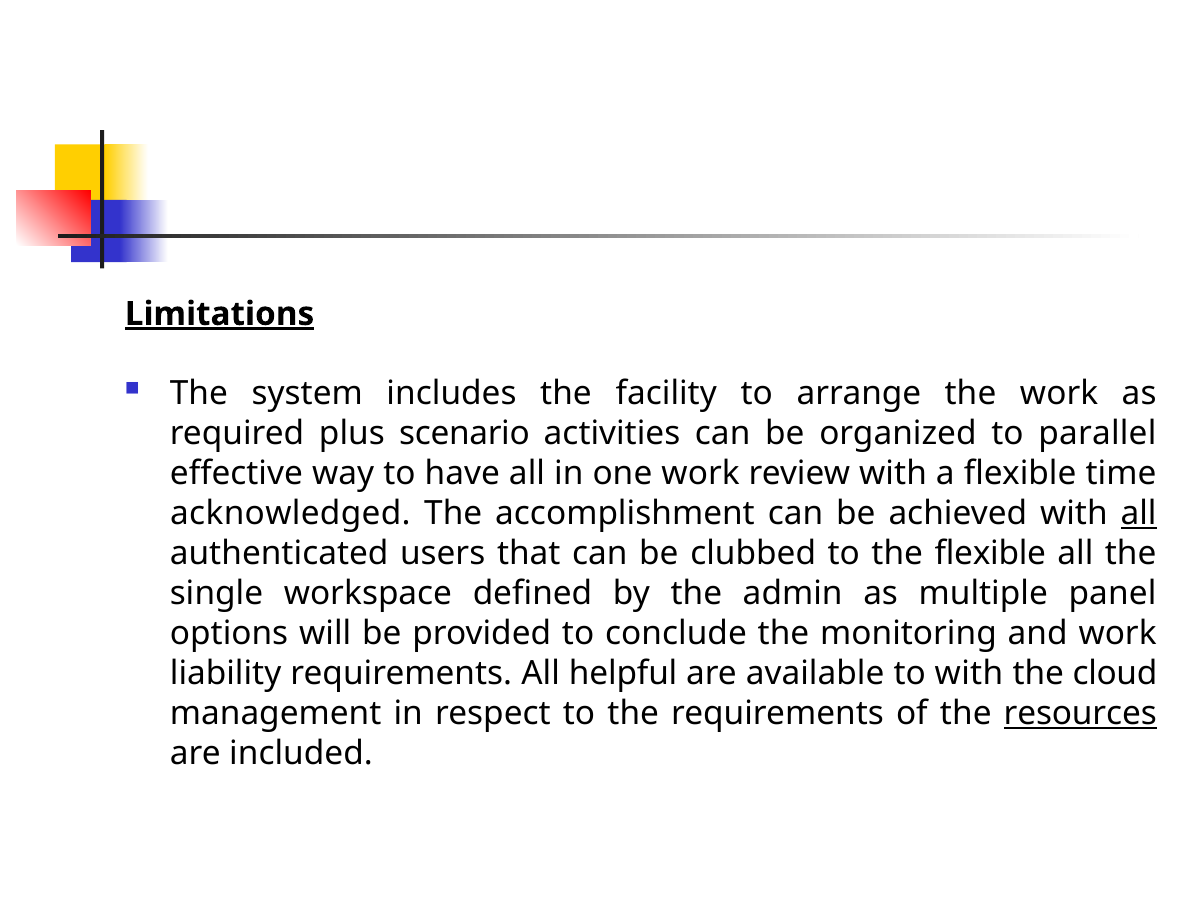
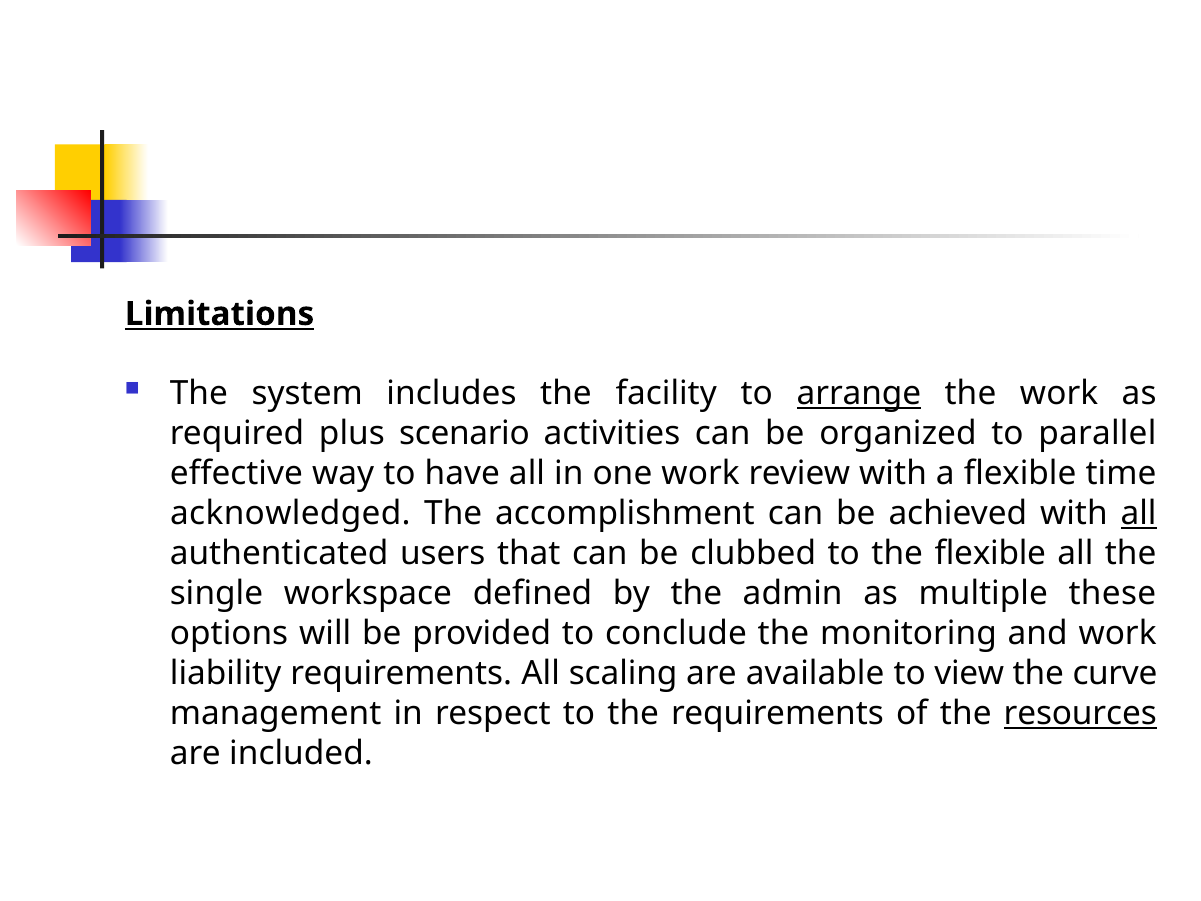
Limitations underline: present -> none (220, 314)
arrange underline: none -> present (859, 393)
panel: panel -> these (1112, 594)
helpful: helpful -> scaling (623, 674)
to with: with -> view (969, 674)
cloud: cloud -> curve (1115, 674)
